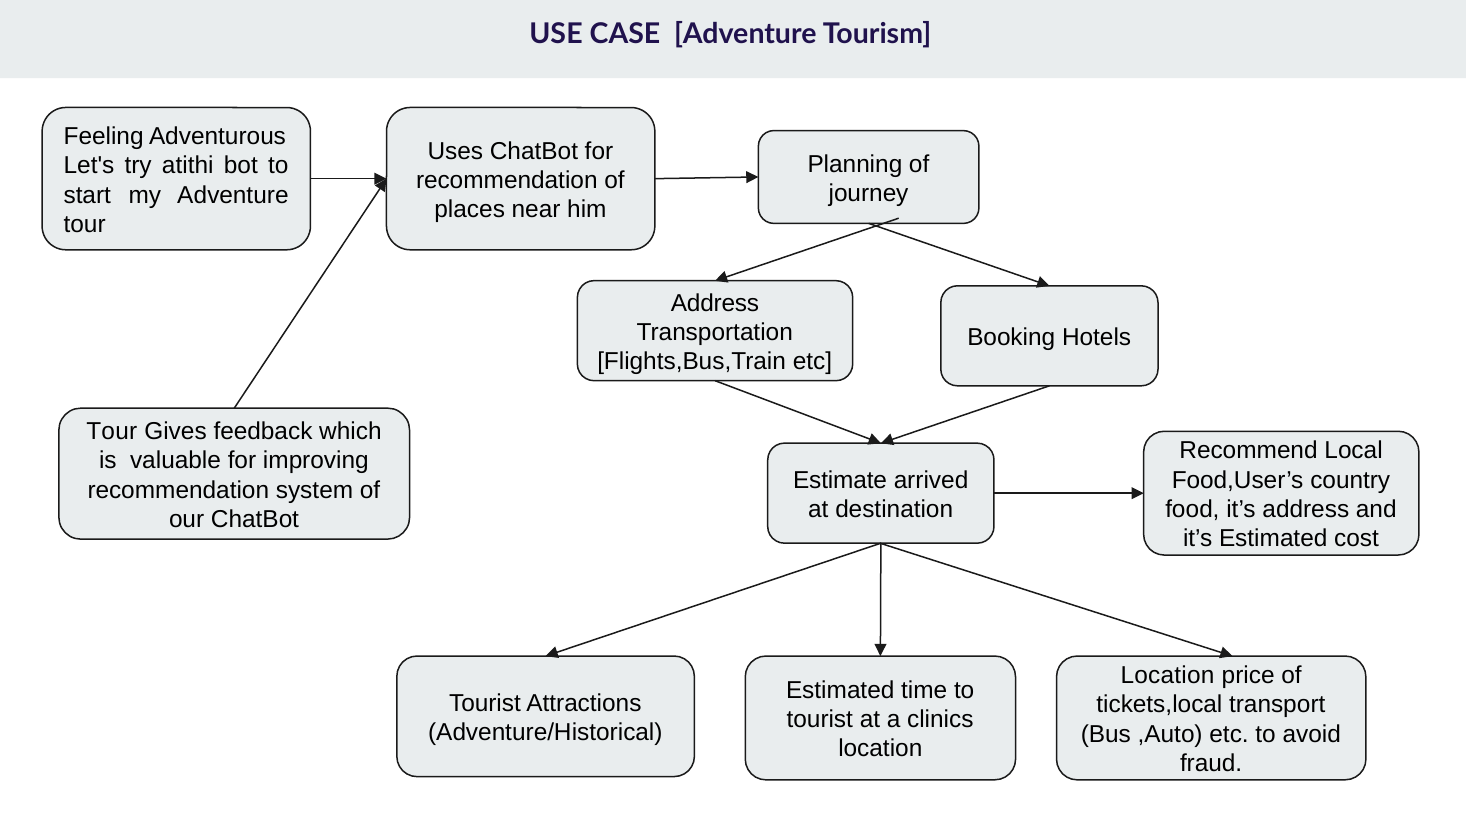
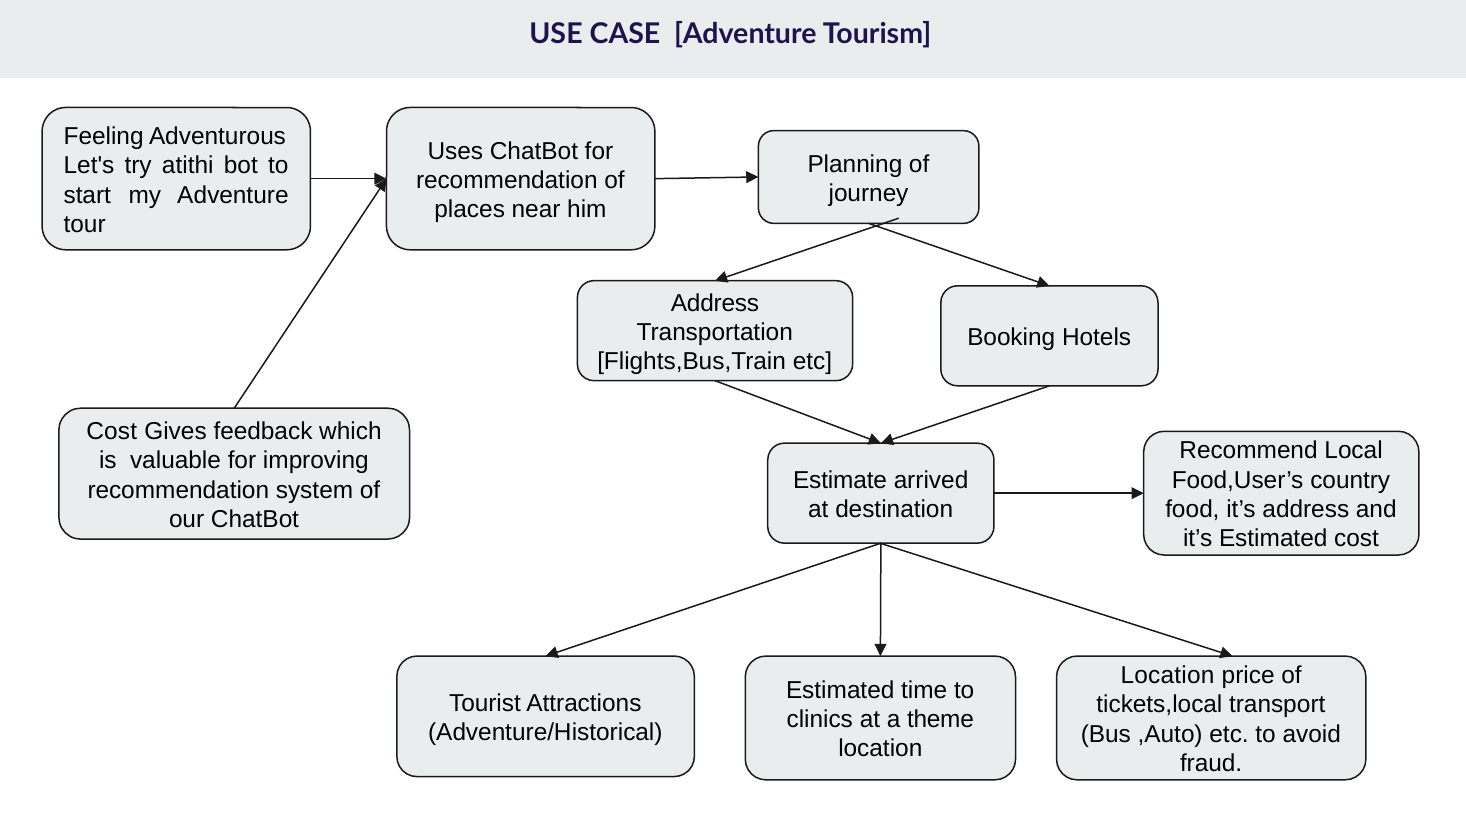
Tour: Tour -> Cost (112, 431)
tourist: tourist -> clinics (820, 719)
clinics: clinics -> theme (940, 719)
